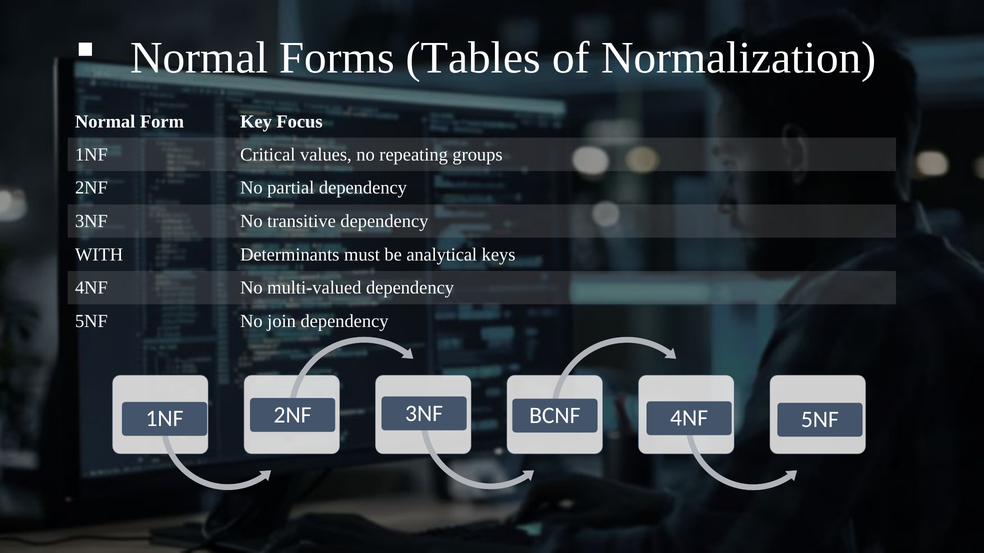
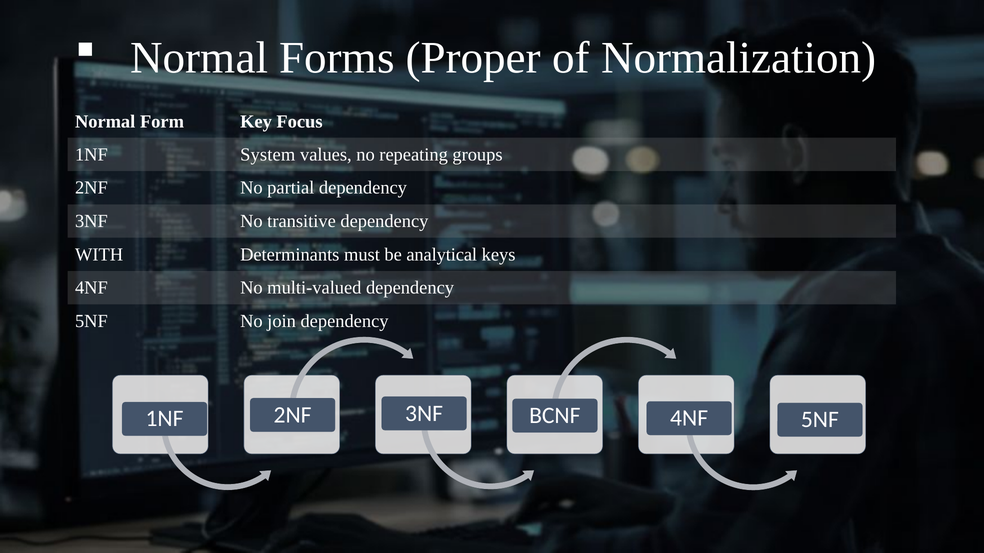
Tables: Tables -> Proper (473, 58)
Critical: Critical -> System (268, 155)
